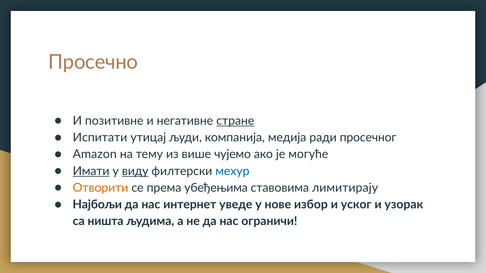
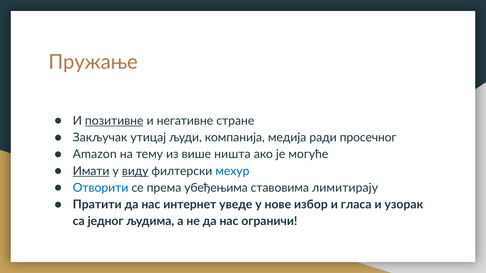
Просечно: Просечно -> Пружање (93, 62)
позитивне underline: none -> present (114, 121)
стране underline: present -> none (235, 121)
Испитати: Испитати -> Закључак (100, 138)
чујемо: чујемо -> ништа (232, 155)
Отворити colour: orange -> blue (101, 188)
Најбољи: Најбољи -> Пратити (97, 205)
уског: уског -> гласа (356, 205)
ништа: ништа -> једног (106, 222)
